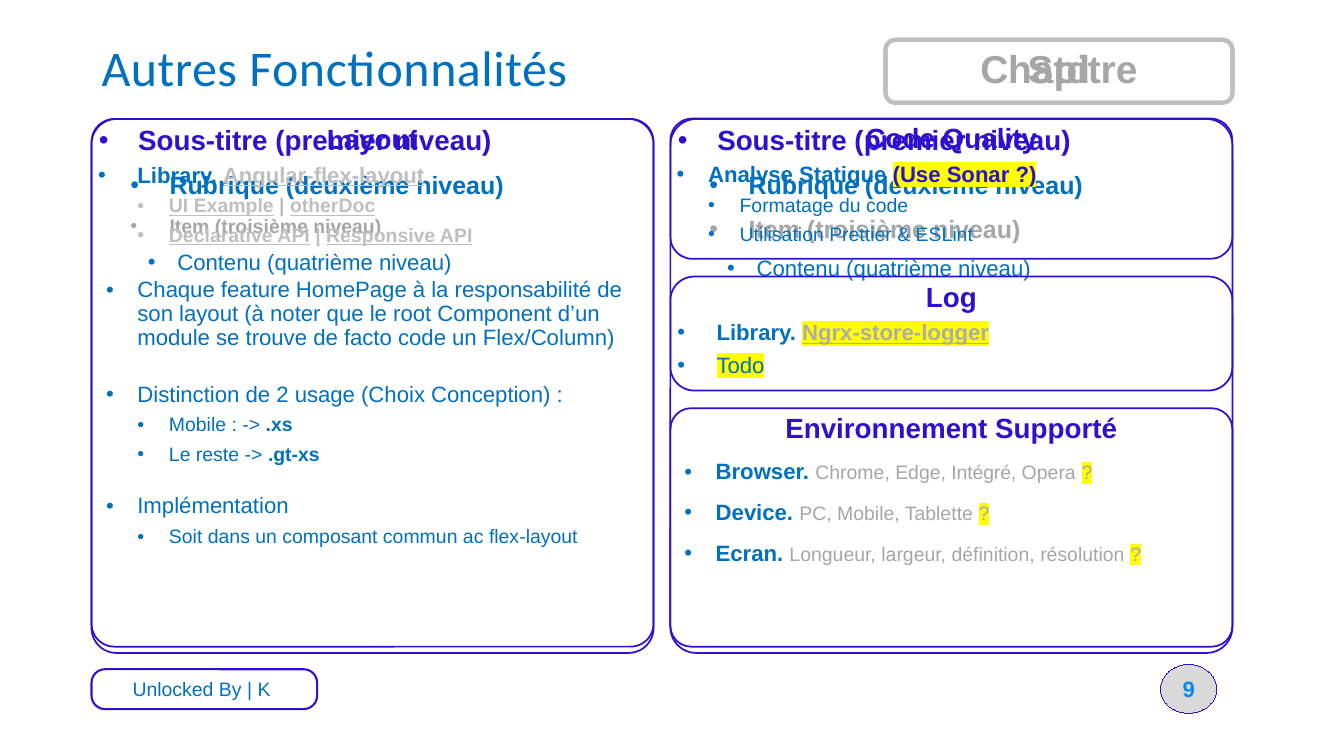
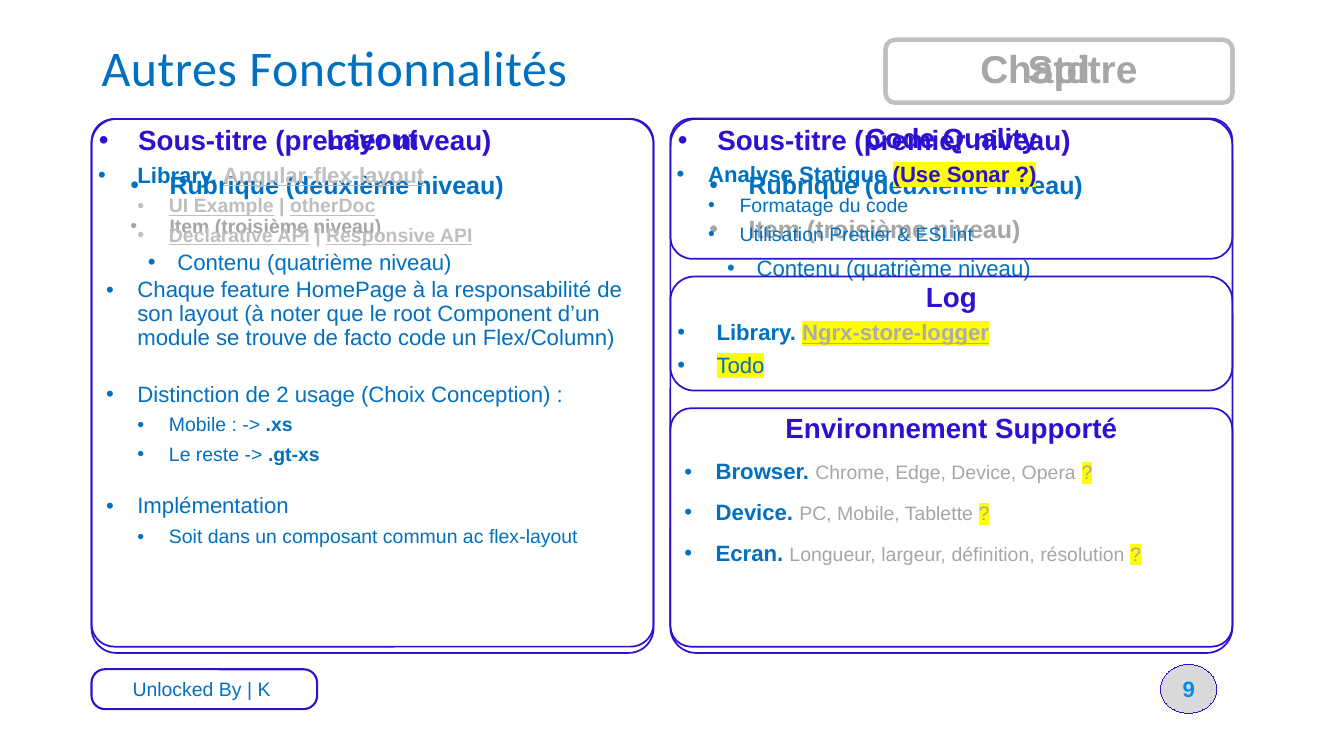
Edge Intégré: Intégré -> Device (984, 474)
